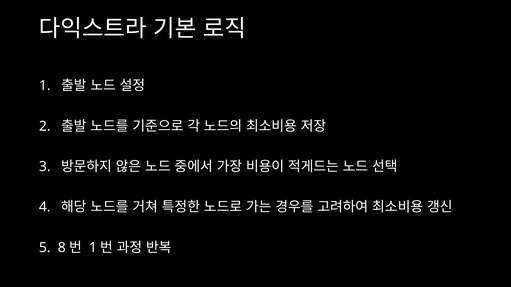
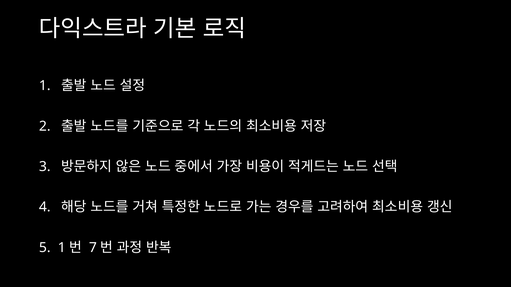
5 8: 8 -> 1 (62, 248)
1: 1 -> 7 (93, 248)
